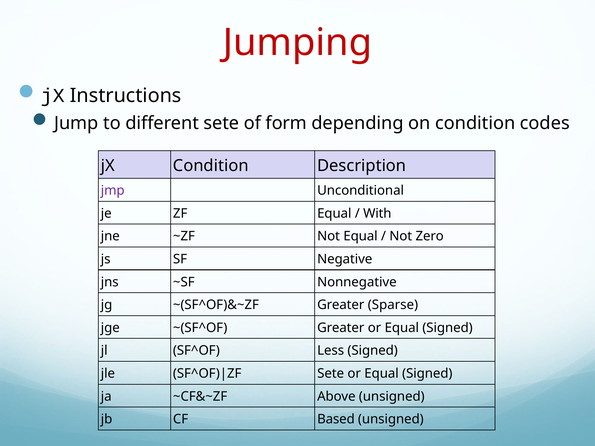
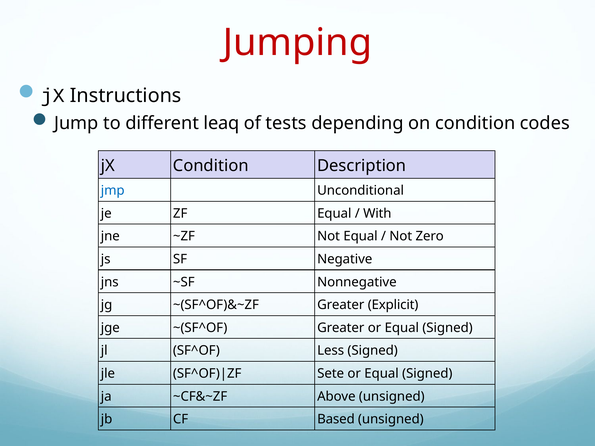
different sete: sete -> leaq (221, 123)
form: form -> tests (286, 123)
jmp colour: purple -> blue (113, 191)
Sparse: Sparse -> Explicit (393, 305)
